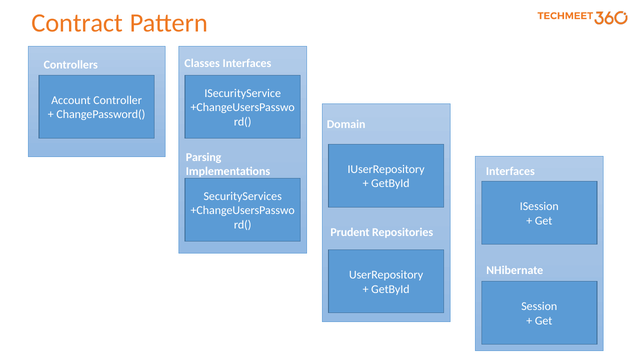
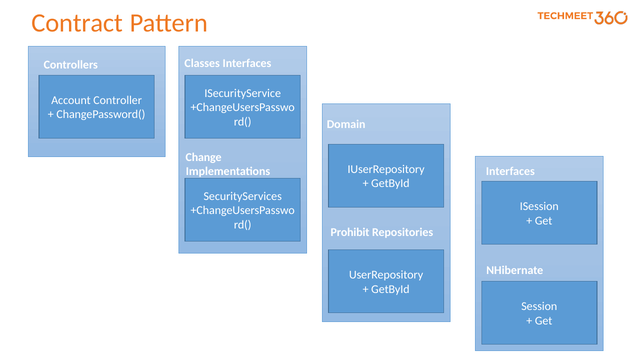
Parsing: Parsing -> Change (204, 157)
Prudent: Prudent -> Prohibit (350, 233)
